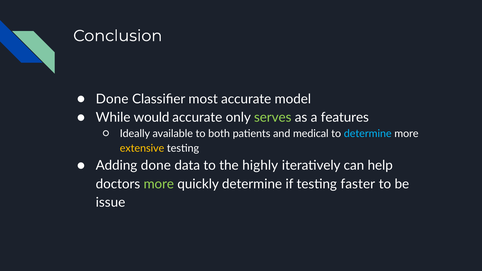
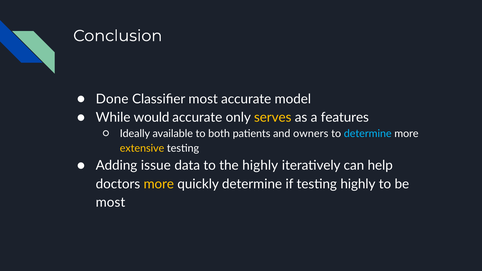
serves colour: light green -> yellow (273, 118)
medical: medical -> owners (311, 134)
Adding done: done -> issue (156, 166)
more colour: light green -> yellow (159, 184)
testing faster: faster -> highly (358, 184)
issue: issue -> most (110, 203)
